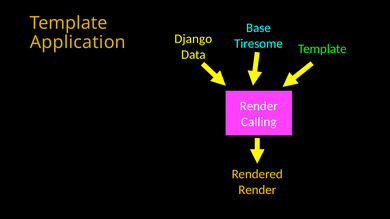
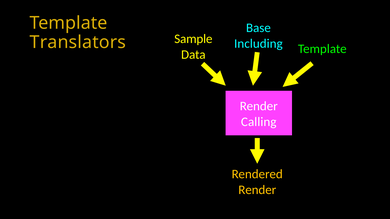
Django: Django -> Sample (193, 39)
Application: Application -> Translators (78, 42)
Tiresome: Tiresome -> Including (258, 44)
